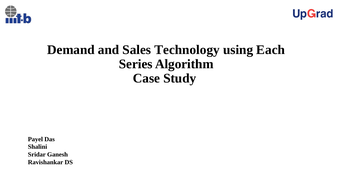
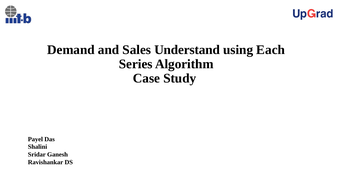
Technology: Technology -> Understand (187, 50)
